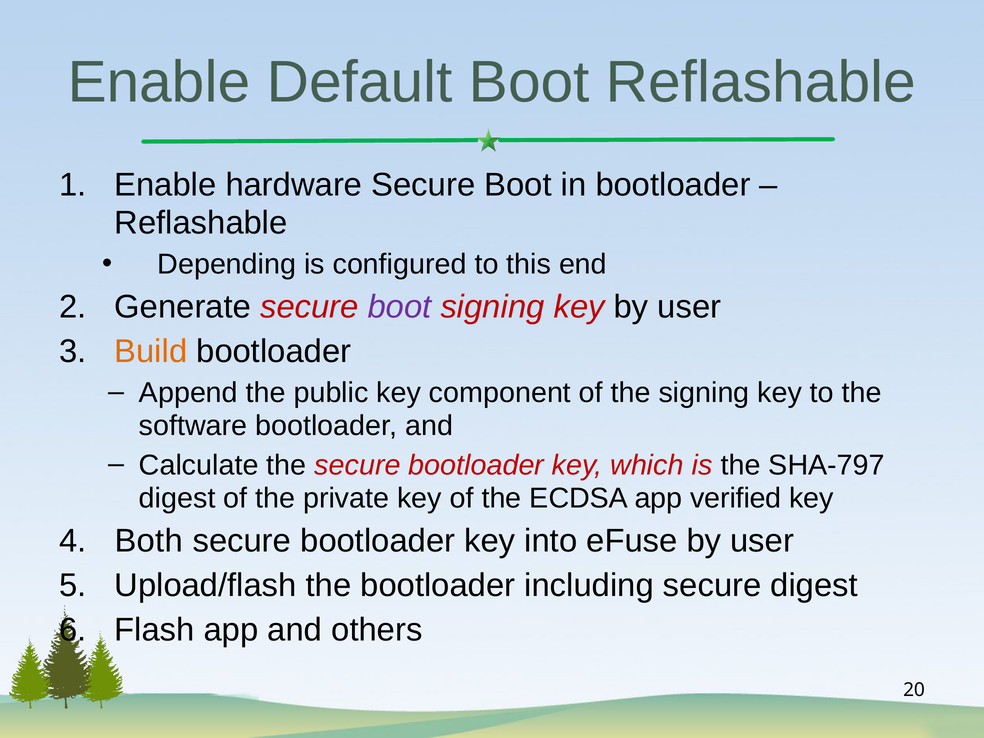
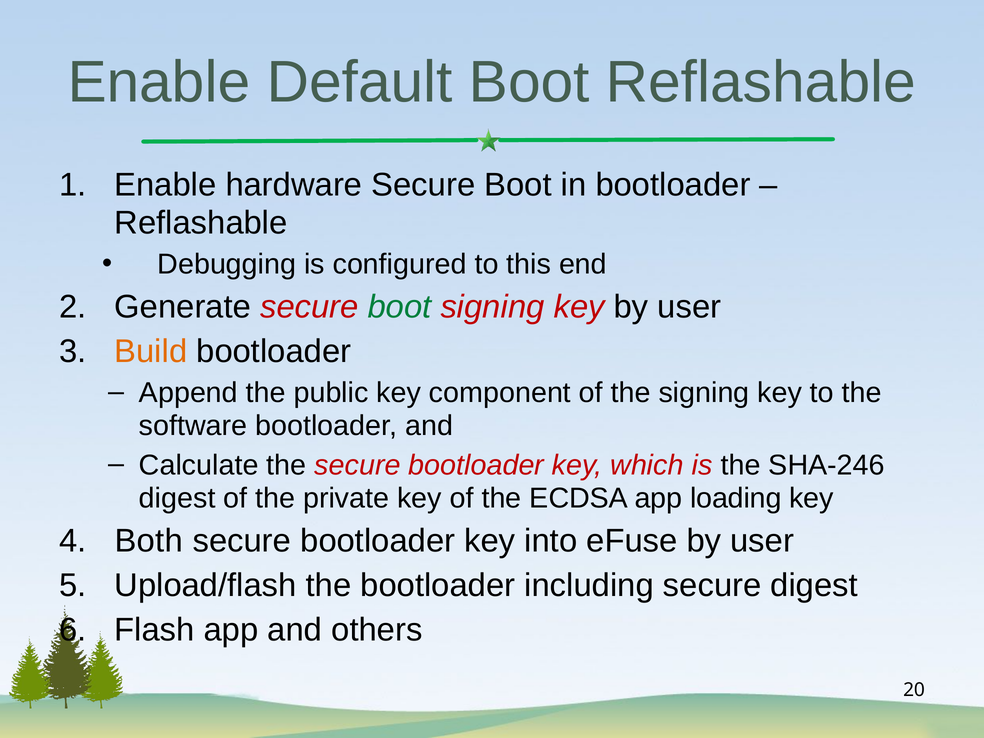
Depending: Depending -> Debugging (227, 264)
boot colour: purple -> green (399, 307)
SHA-797: SHA-797 -> SHA-246 (827, 465)
verified: verified -> loading (736, 498)
